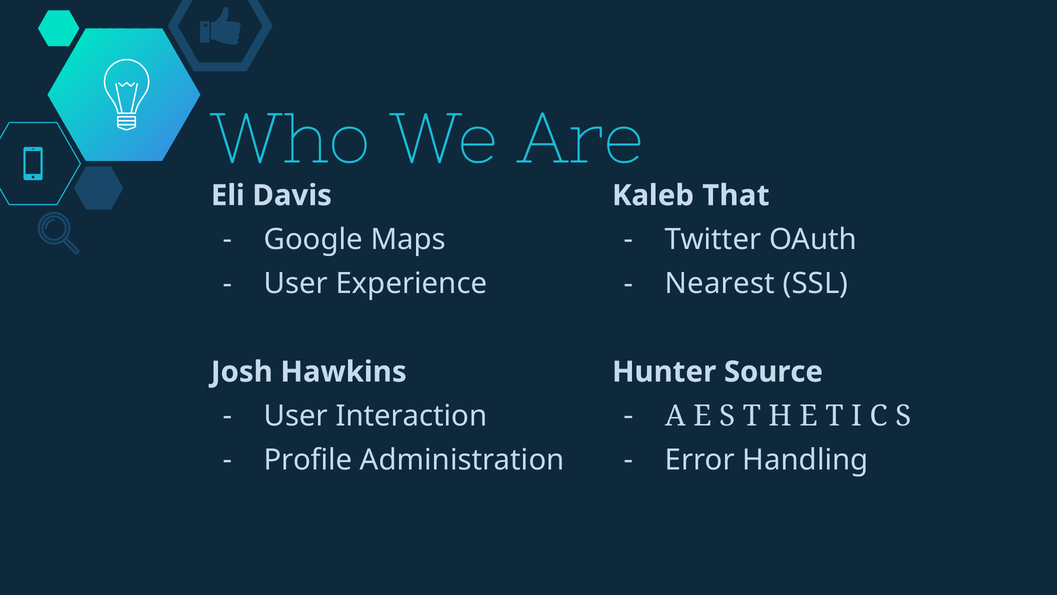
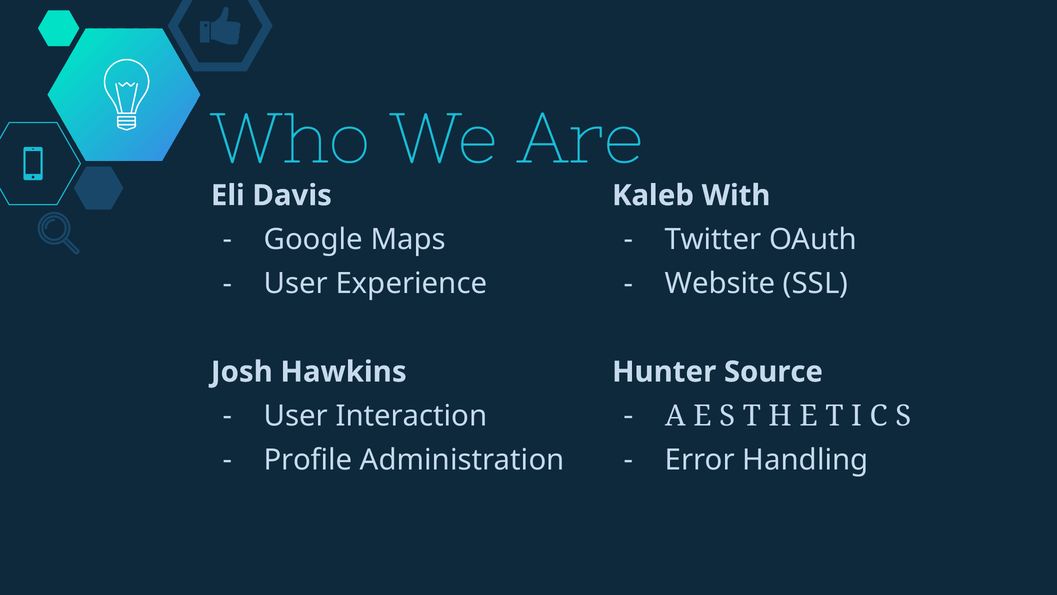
That: That -> With (736, 195)
Nearest: Nearest -> Website (720, 284)
